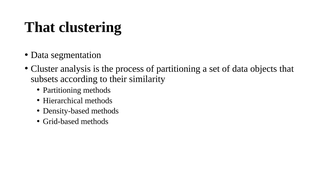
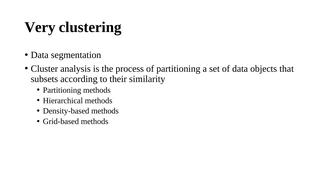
That: That -> Very (40, 27)
